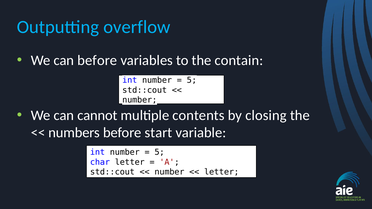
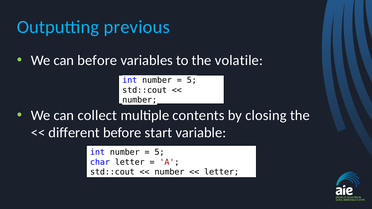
overflow: overflow -> previous (137, 27)
contain: contain -> volatile (239, 61)
cannot: cannot -> collect (97, 115)
numbers: numbers -> different (74, 133)
